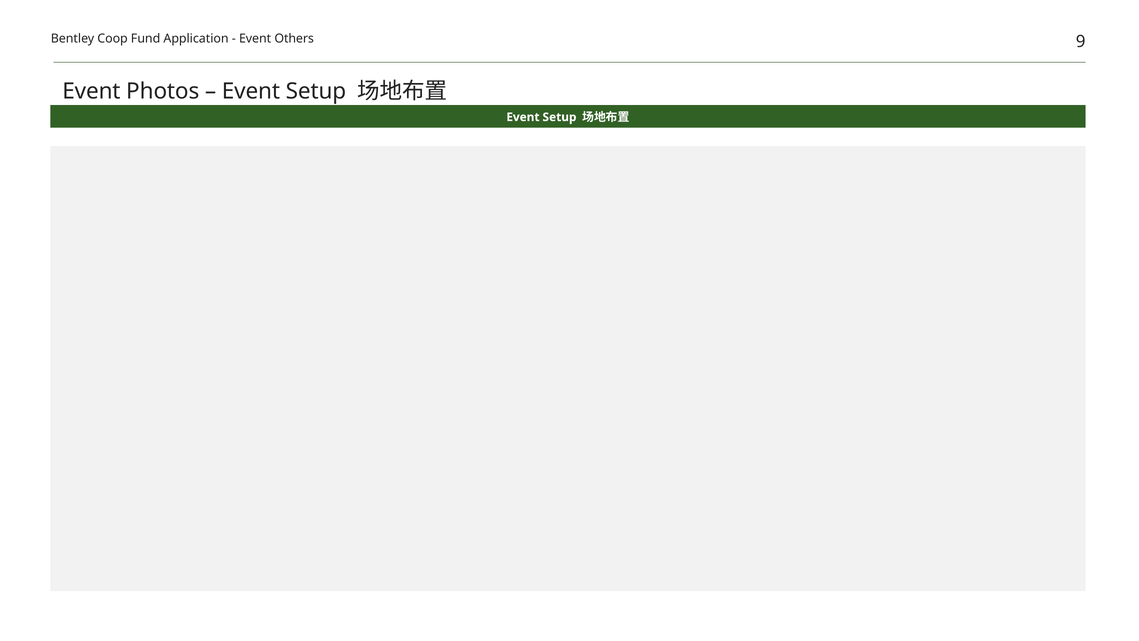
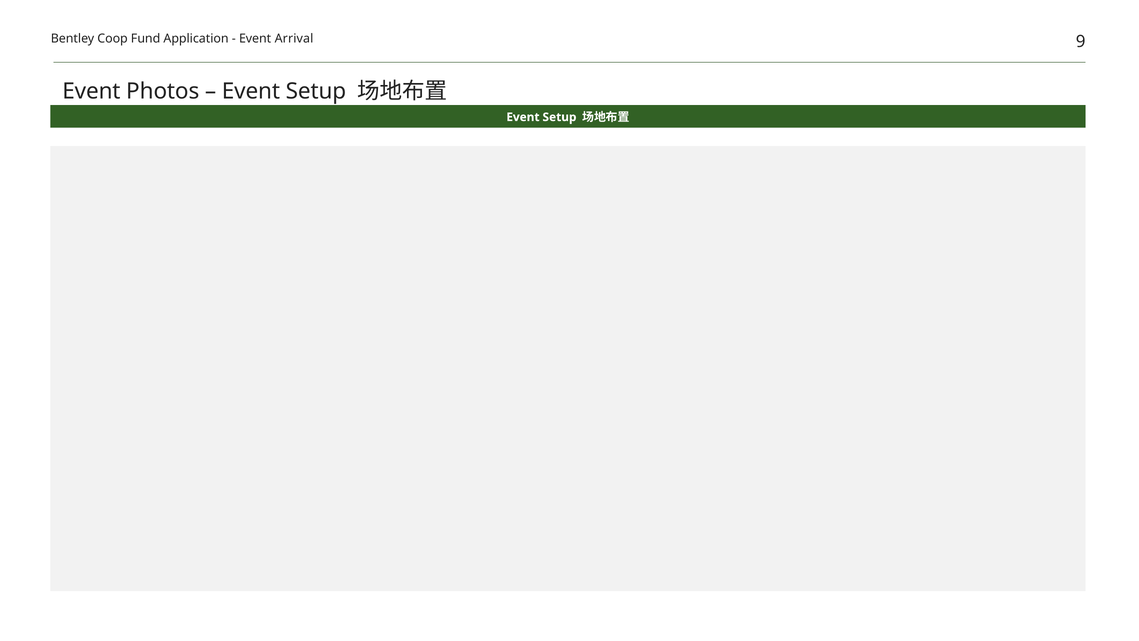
Others: Others -> Arrival (294, 39)
